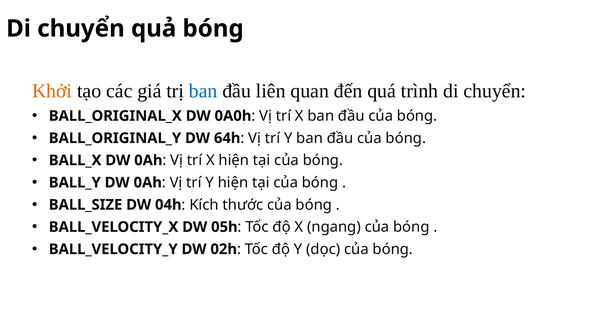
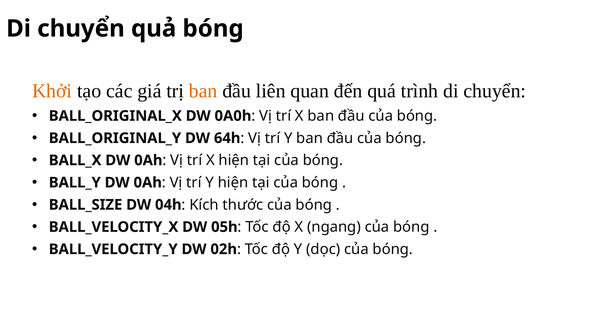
ban colour: blue -> orange (203, 91)
